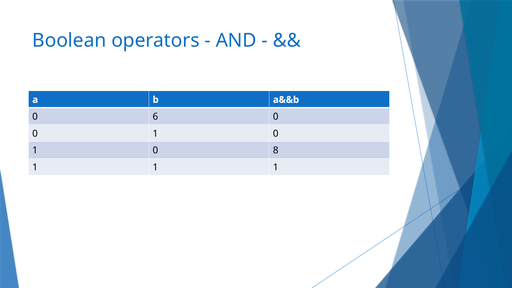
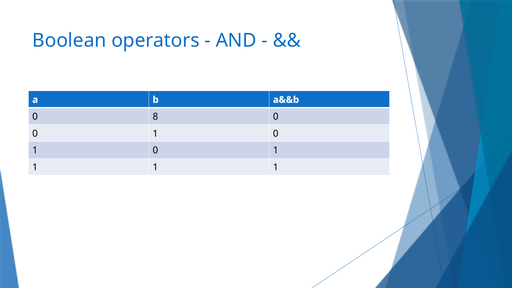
6: 6 -> 8 (155, 117)
8: 8 -> 1 (276, 150)
